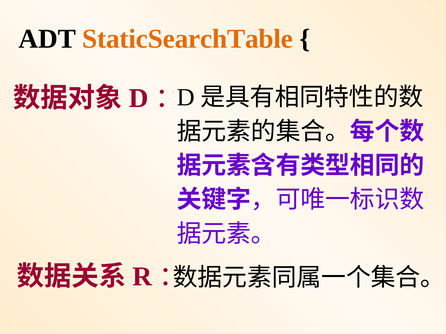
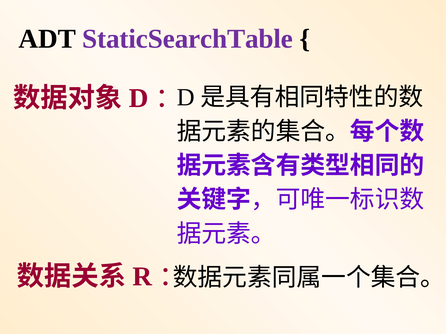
StaticSearchTable colour: orange -> purple (188, 39)
